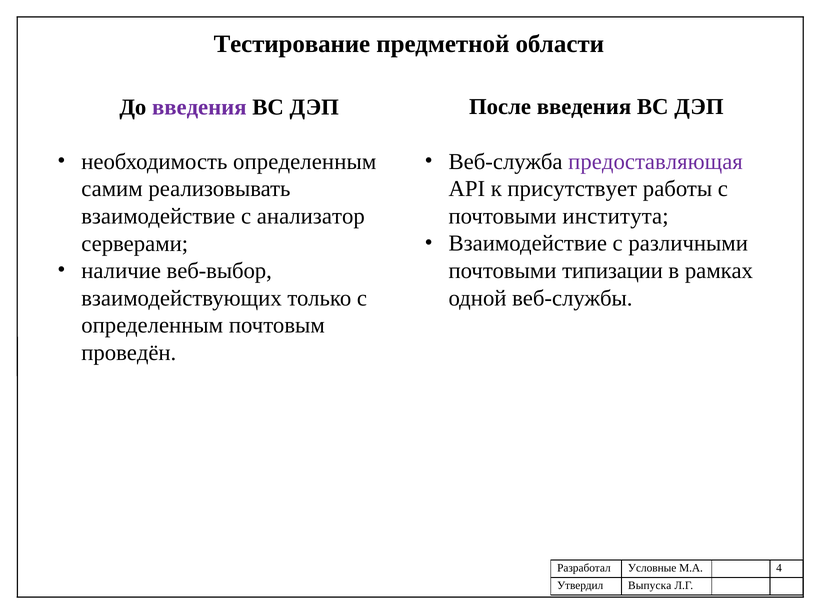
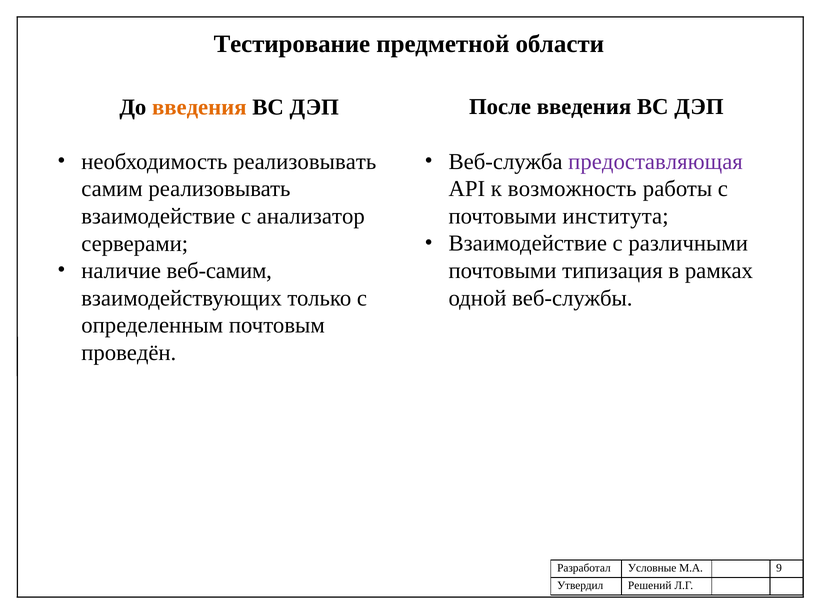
введения colour: purple -> orange (199, 107)
необходимость определенным: определенным -> реализовывать (305, 162)
присутствует: присутствует -> возможность (572, 189)
веб-выбор: веб-выбор -> веб-самим (219, 271)
типизации: типизации -> типизация (612, 271)
4: 4 -> 9 (779, 567)
Выпуска: Выпуска -> Решений (650, 585)
